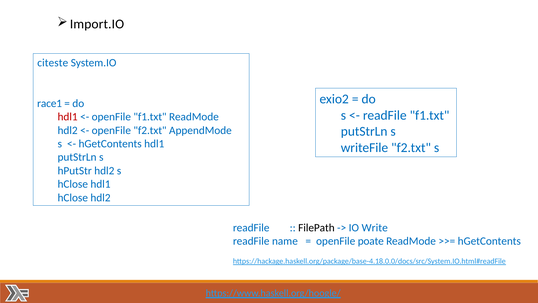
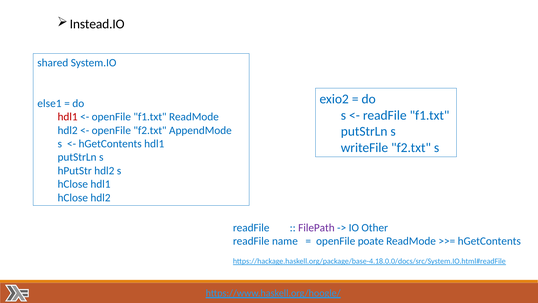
Import.IO: Import.IO -> Instead.IO (97, 24)
citeste: citeste -> shared (53, 63)
race1: race1 -> else1 (49, 103)
FilePath colour: black -> purple (316, 228)
Write: Write -> Other (375, 228)
